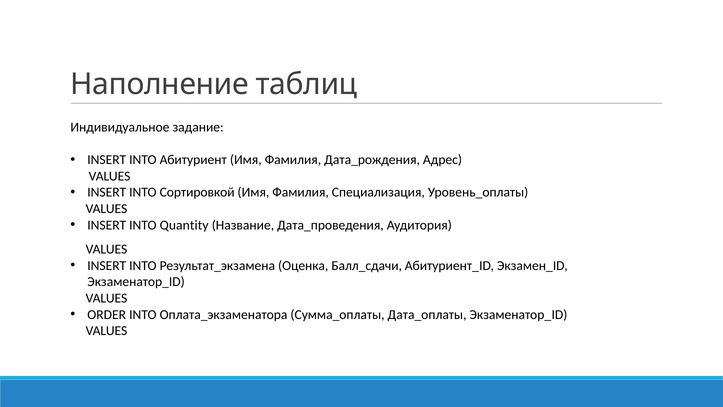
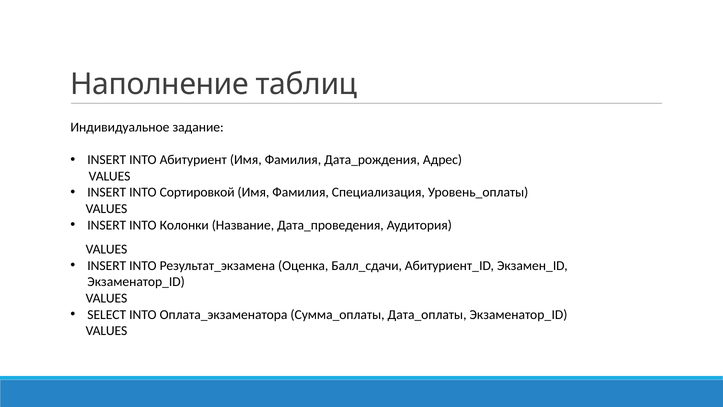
Quantity: Quantity -> Колонки (184, 225)
ORDER: ORDER -> SELECT (107, 314)
